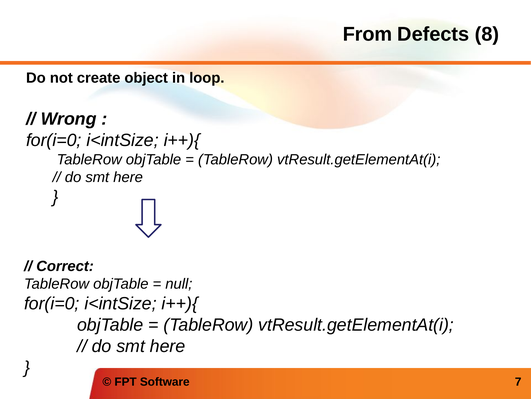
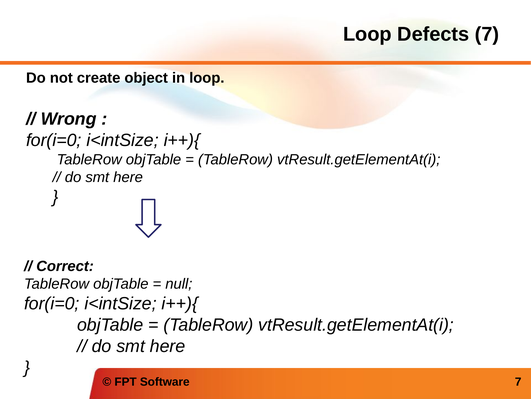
From: From -> Loop (367, 34)
Defects 8: 8 -> 7 (487, 34)
